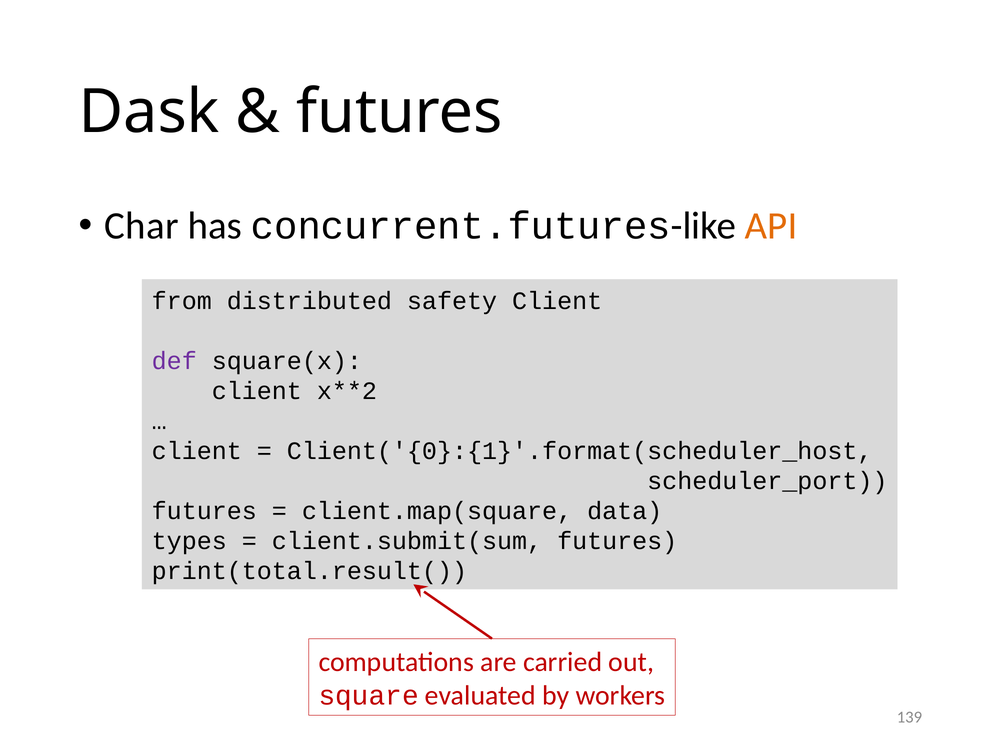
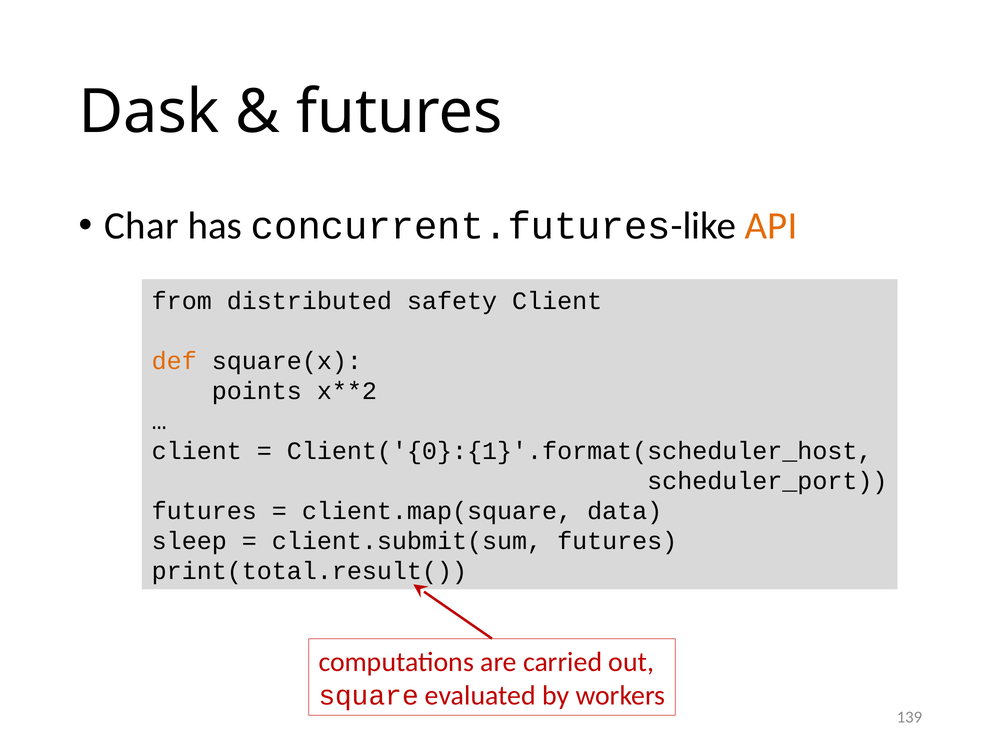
def colour: purple -> orange (174, 361)
client: client -> points (257, 391)
types: types -> sleep (189, 541)
